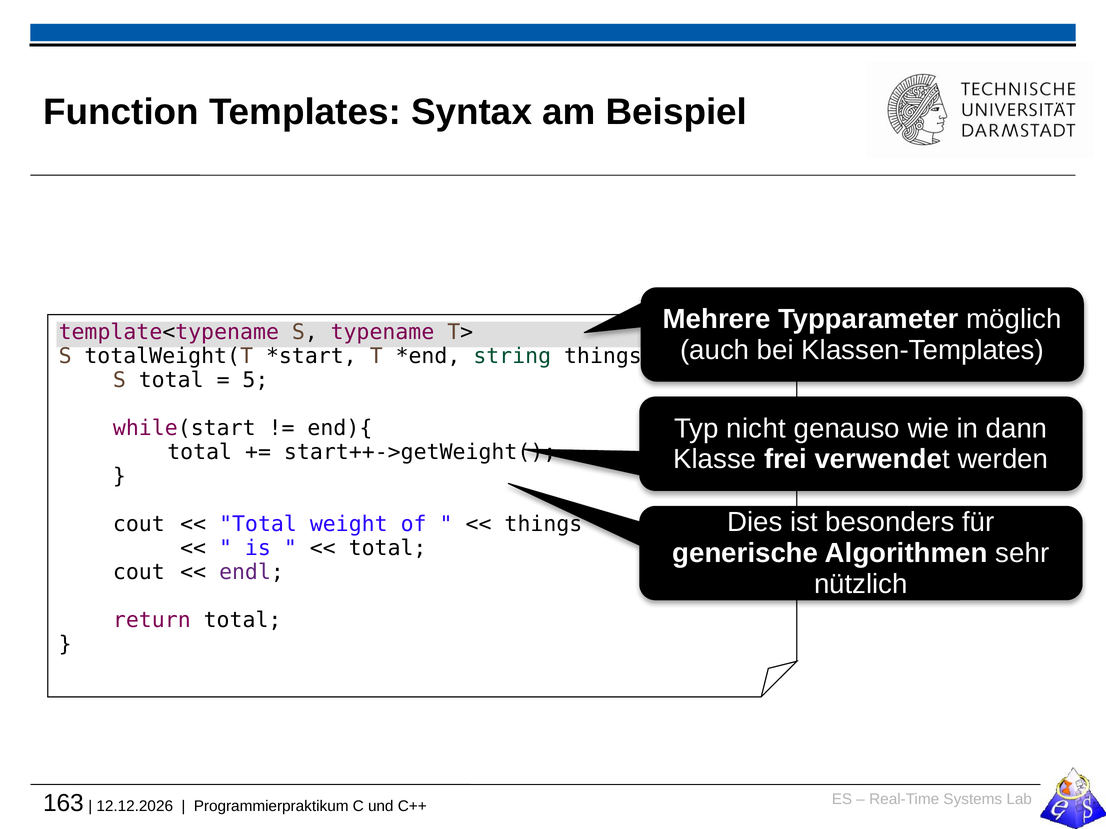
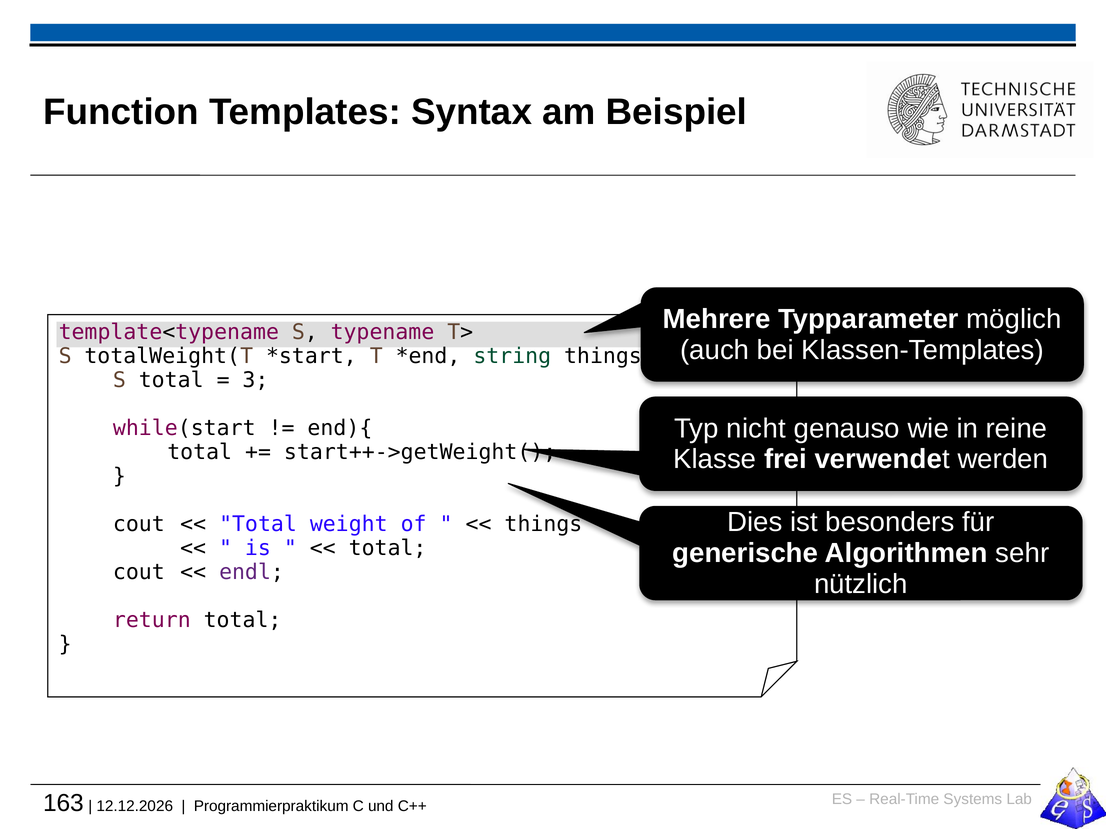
5: 5 -> 3 (255, 380)
dann: dann -> reine (1017, 429)
